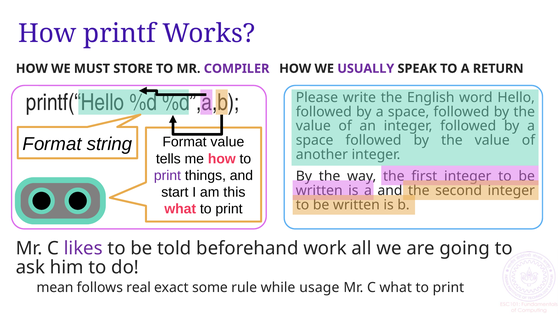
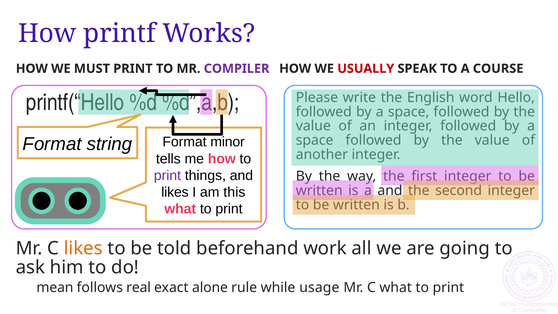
MUST STORE: STORE -> PRINT (133, 69)
USUALLY colour: purple -> red (366, 69)
RETURN: RETURN -> COURSE (498, 69)
Format value: value -> minor (228, 142)
start: start -> likes (175, 192)
likes colour: purple -> orange (83, 248)
some: some -> alone (210, 287)
